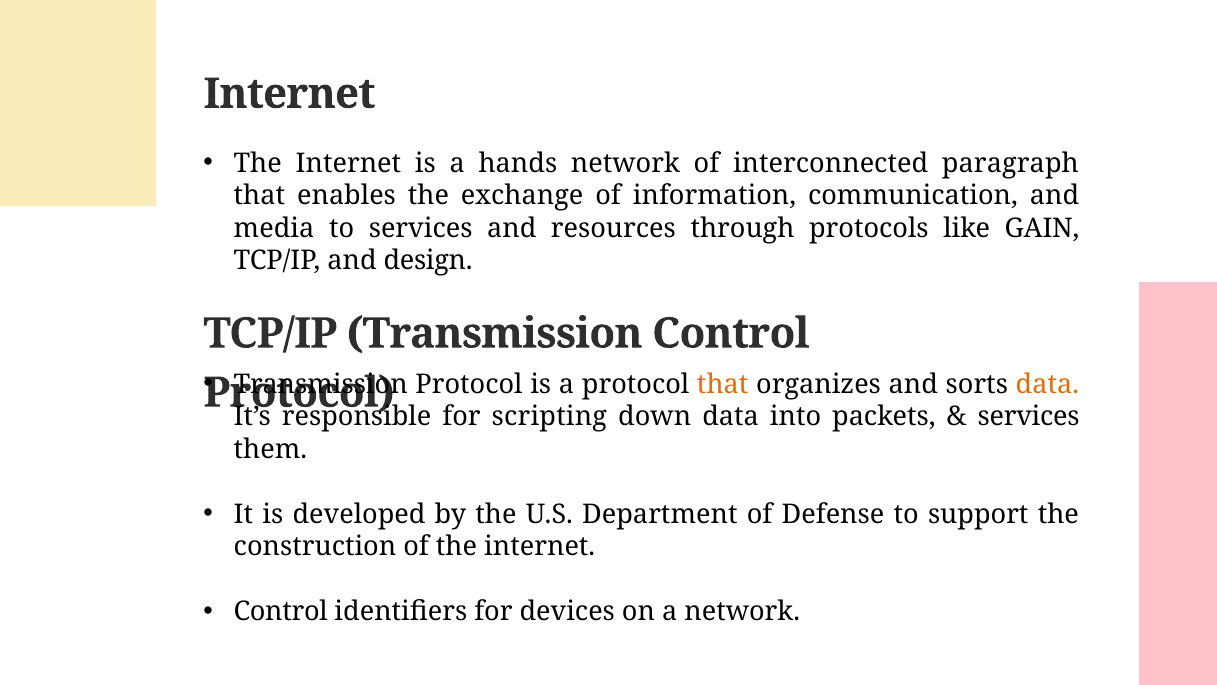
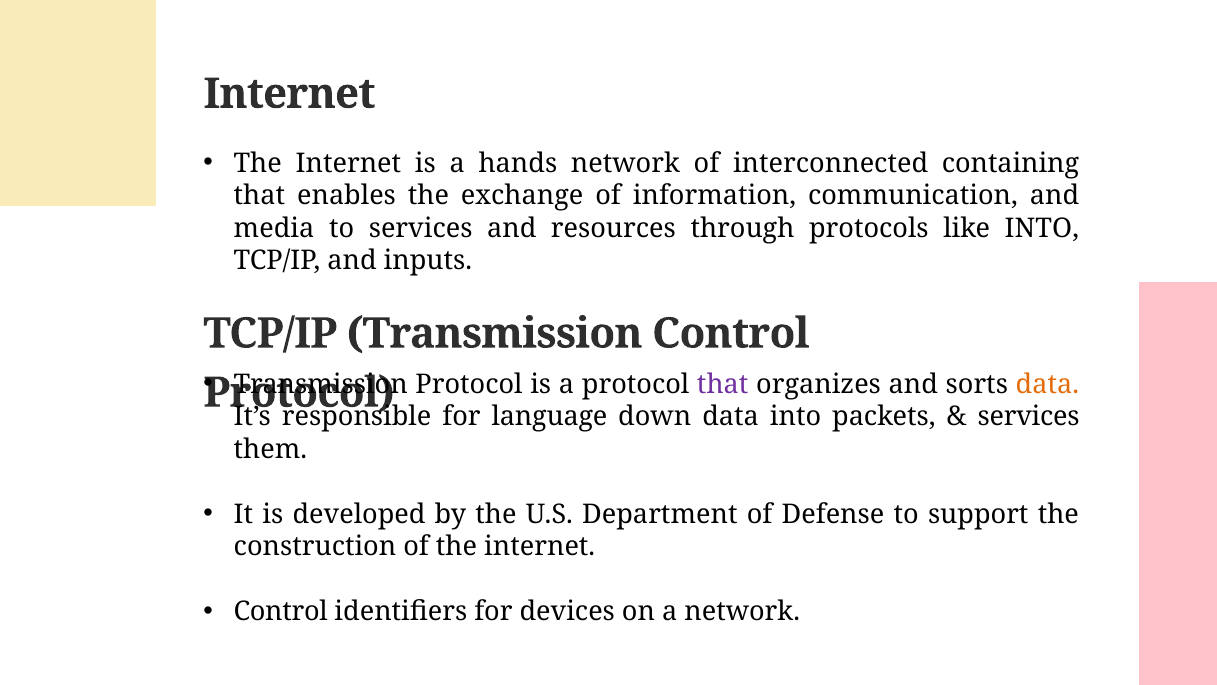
paragraph: paragraph -> containing (1010, 163)
like GAIN: GAIN -> INTO (1042, 228)
design: design -> inputs (428, 261)
that colour: orange -> purple (723, 384)
scripting: scripting -> language (550, 416)
